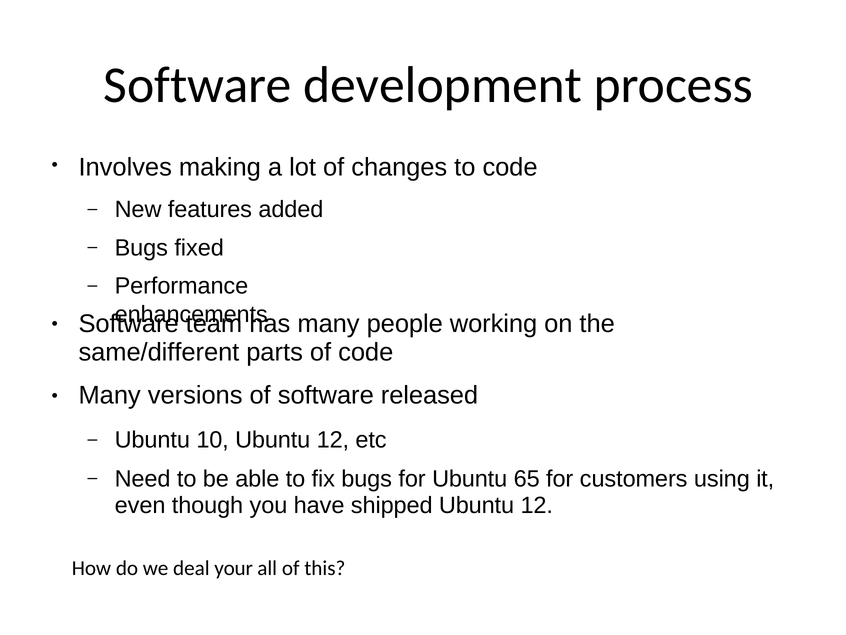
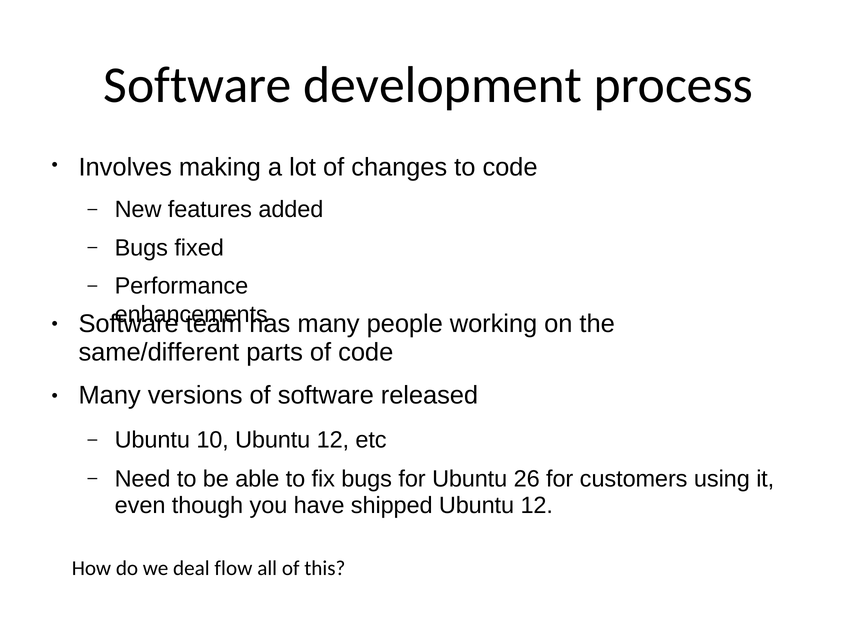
65: 65 -> 26 (527, 479)
your: your -> flow (233, 568)
